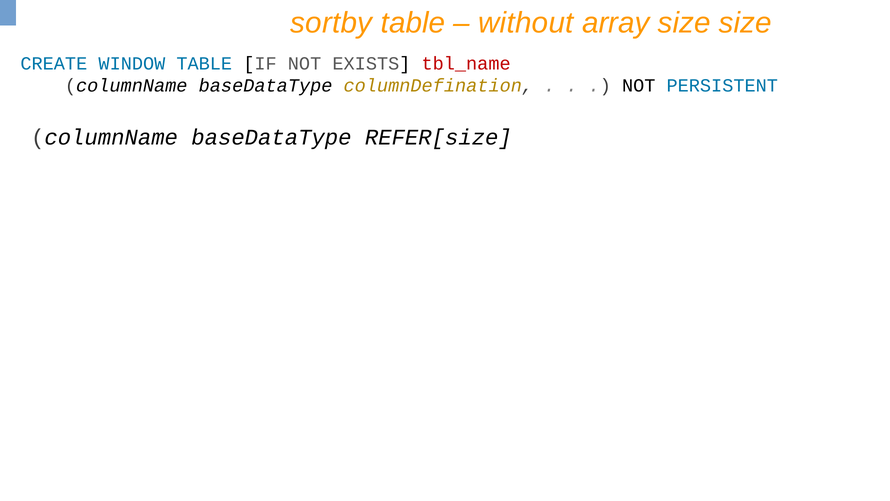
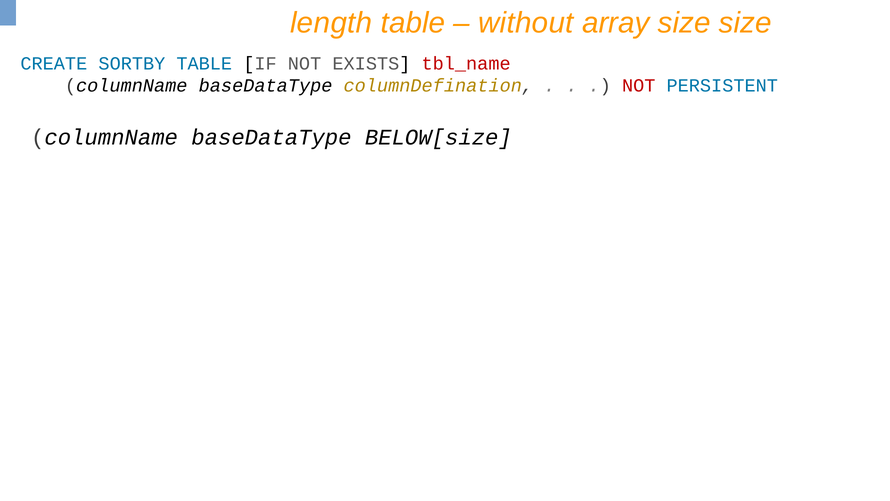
sortby: sortby -> length (331, 23)
WINDOW: WINDOW -> SORTBY (132, 63)
NOT colour: black -> red (639, 86)
REFER[size: REFER[size -> BELOW[size (438, 137)
